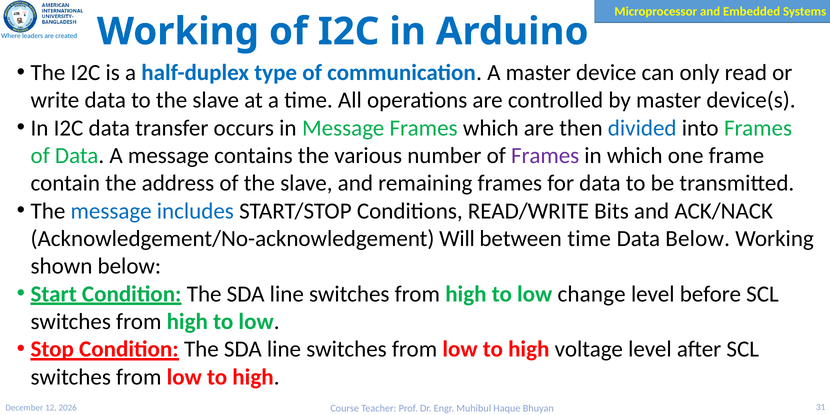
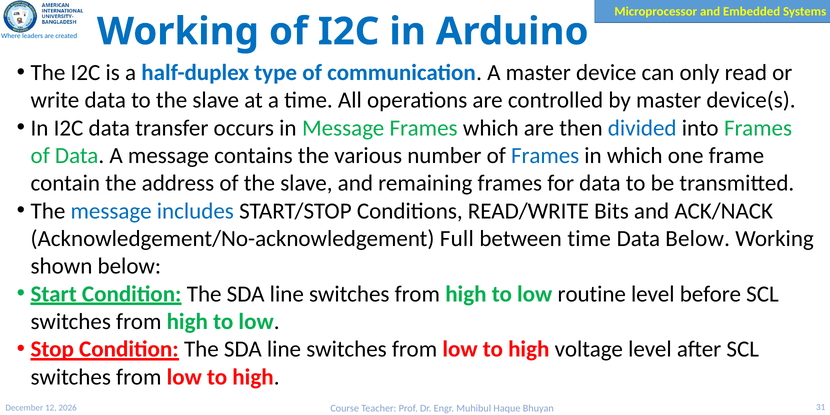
Frames colour: purple -> blue (545, 156)
Will: Will -> Full (457, 239)
change: change -> routine (592, 294)
